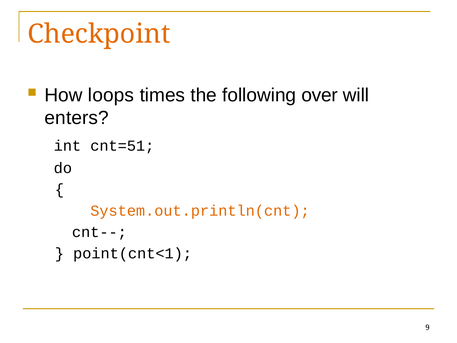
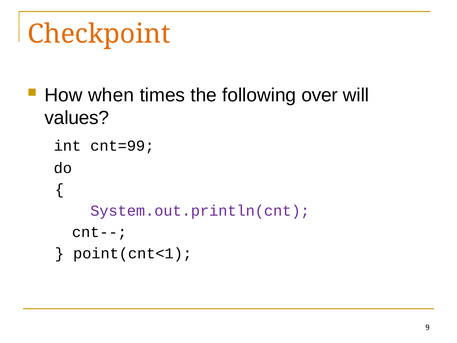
loops: loops -> when (111, 95)
enters: enters -> values (77, 118)
cnt=51: cnt=51 -> cnt=99 (122, 146)
System.out.println(cnt colour: orange -> purple (200, 211)
